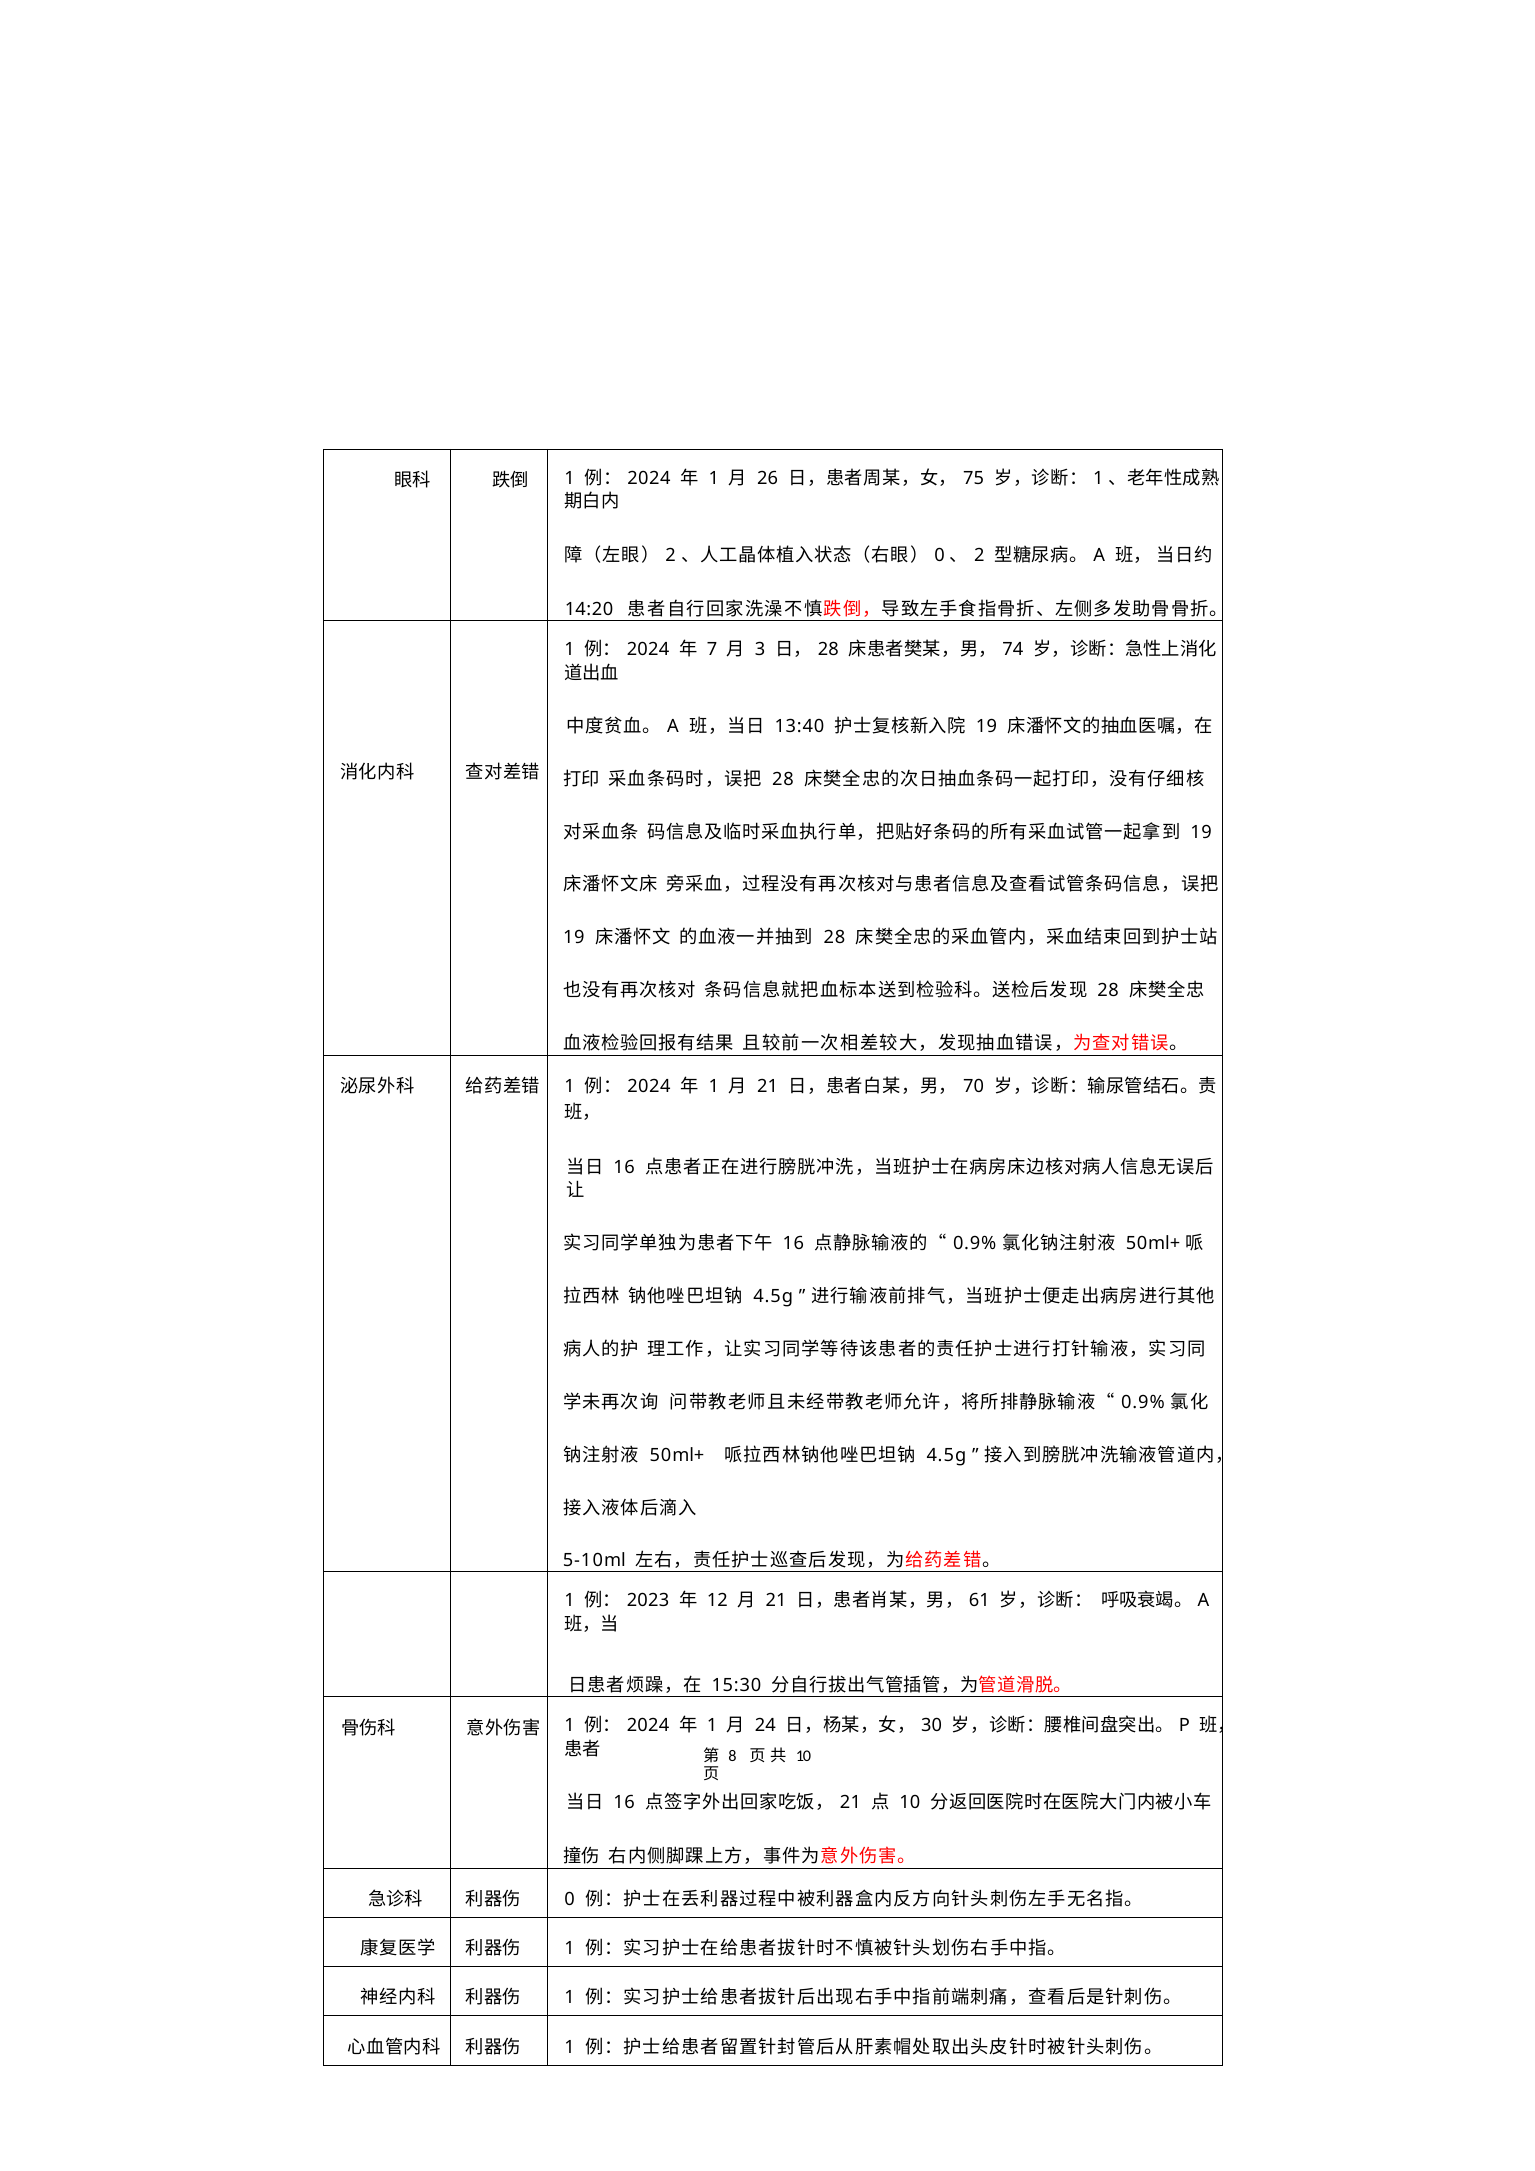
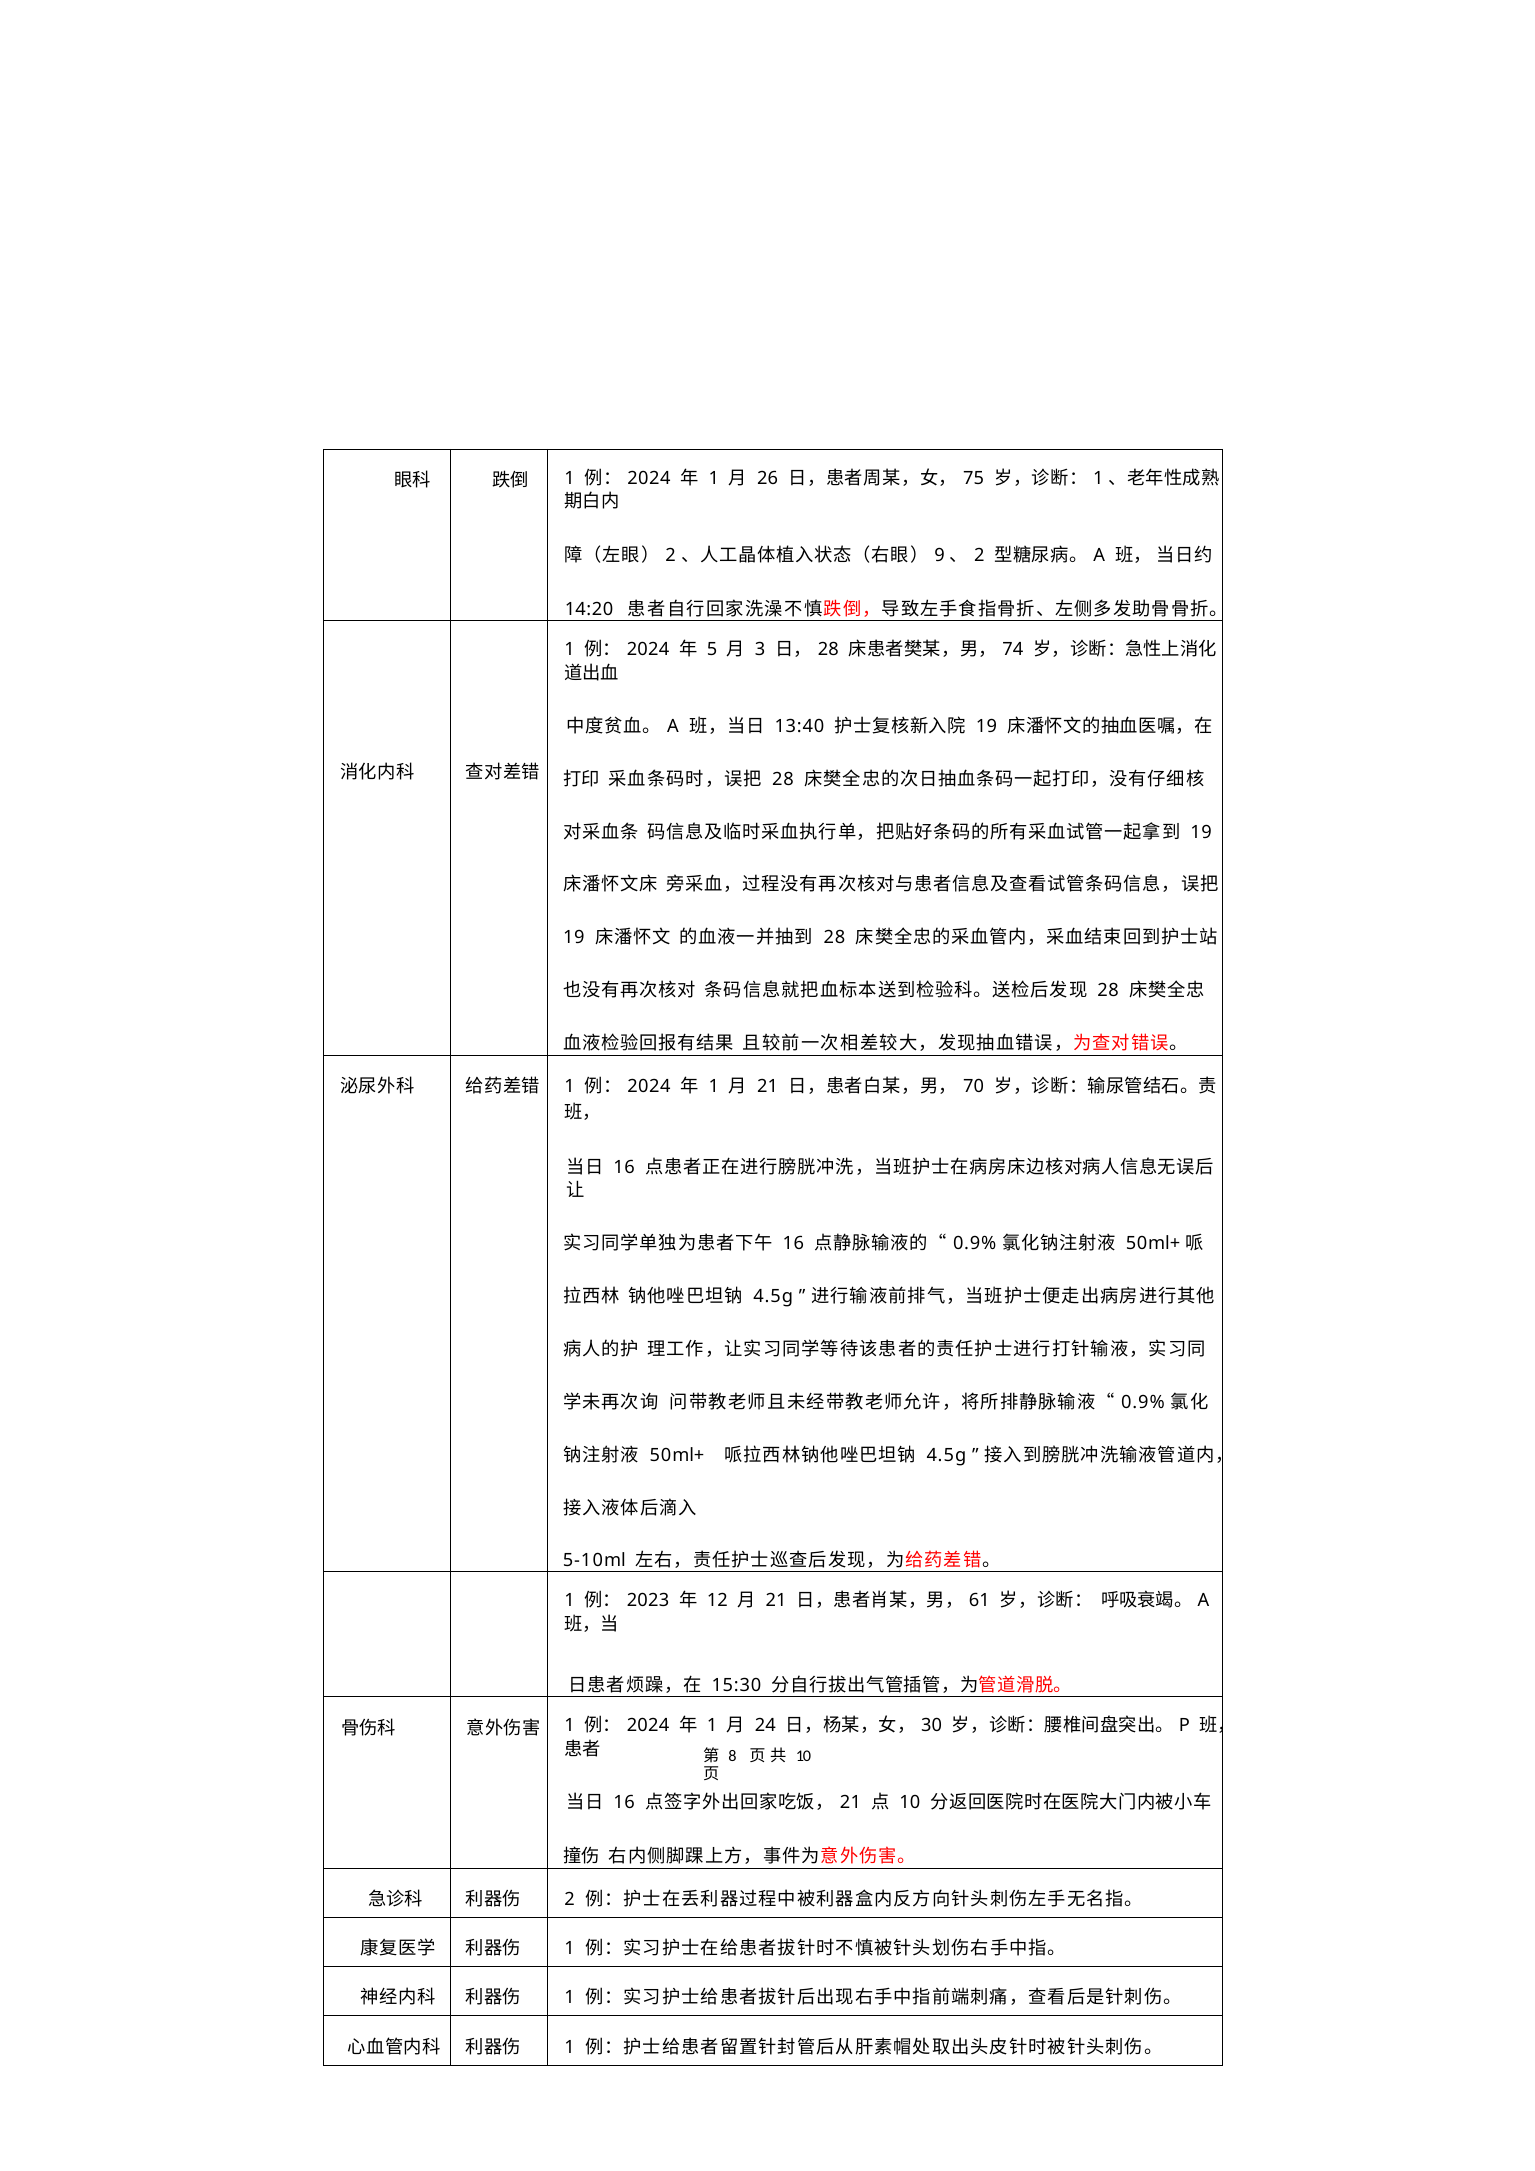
0: 0 -> 9 (940, 555)
7: 7 -> 5 (712, 650)
0: 0 -> 2 (570, 1899)
